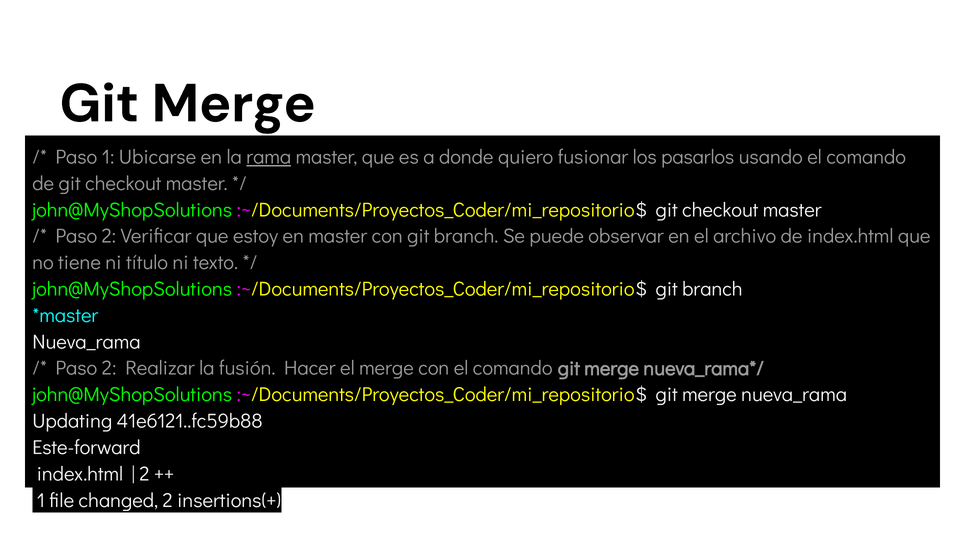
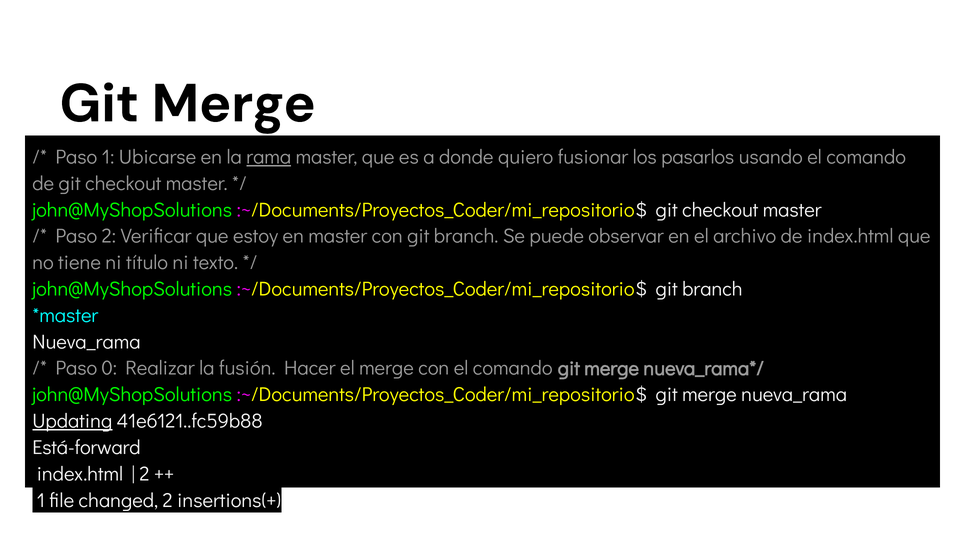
2: 2 -> 0 (109, 368)
Updating underline: none -> present (72, 421)
Este-forward: Este-forward -> Está-forward (86, 447)
